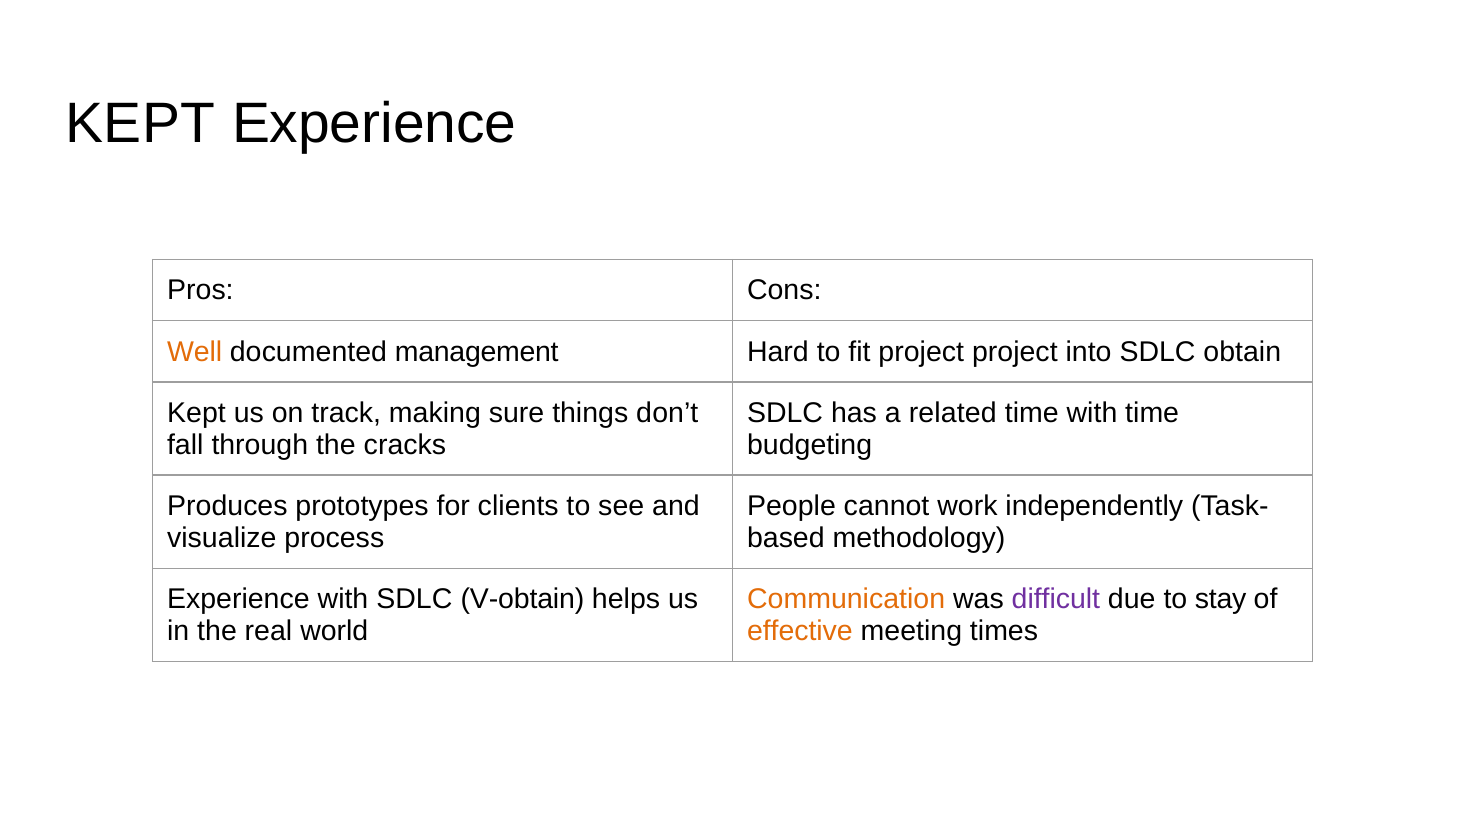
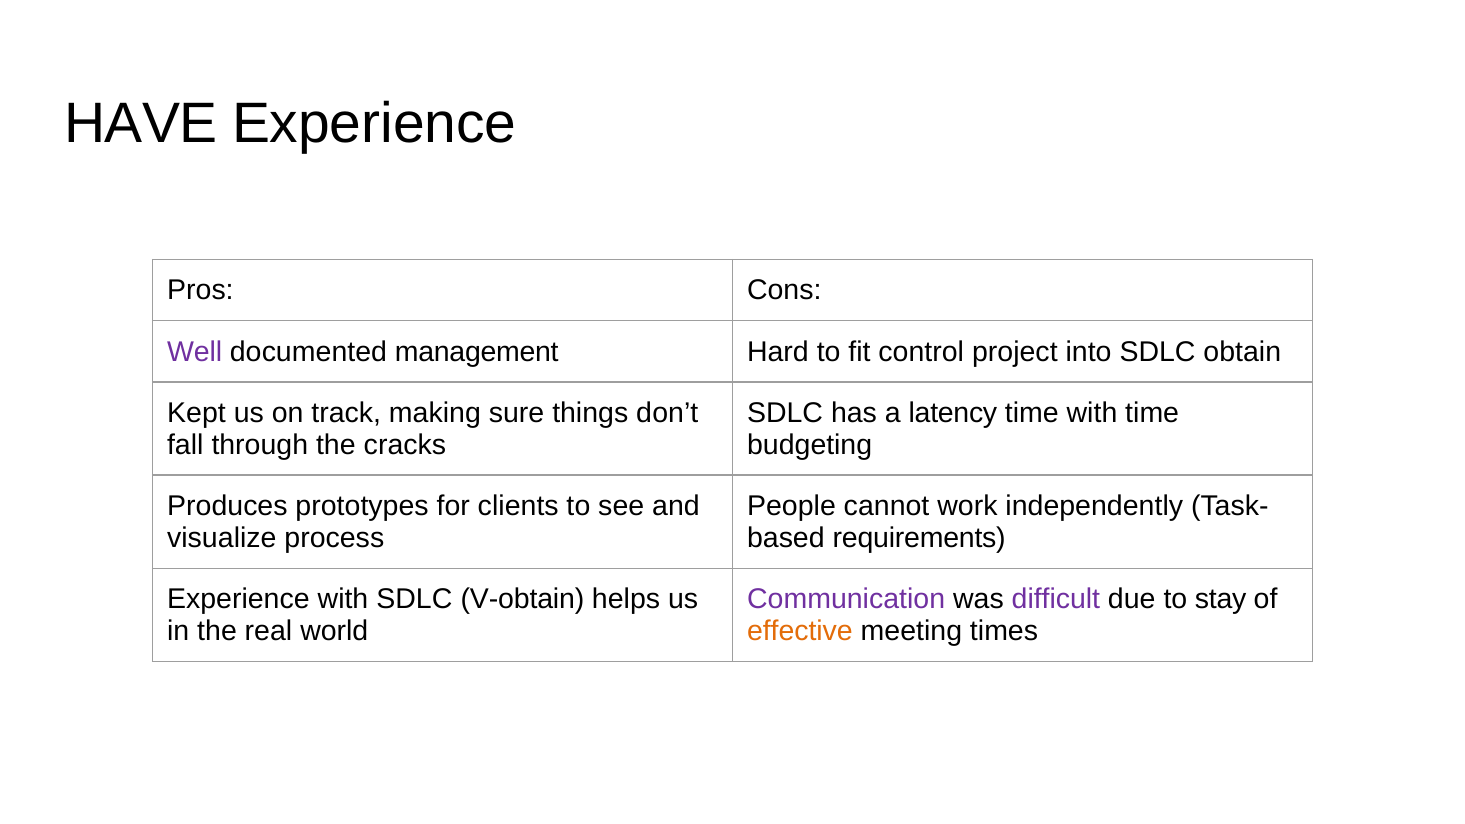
KEPT: KEPT -> HAVE (141, 124)
Well colour: orange -> purple (195, 352)
fit project: project -> control (921, 352)
related: related -> latency (953, 413)
methodology: methodology -> requirements (919, 538)
Communication colour: orange -> purple (846, 600)
